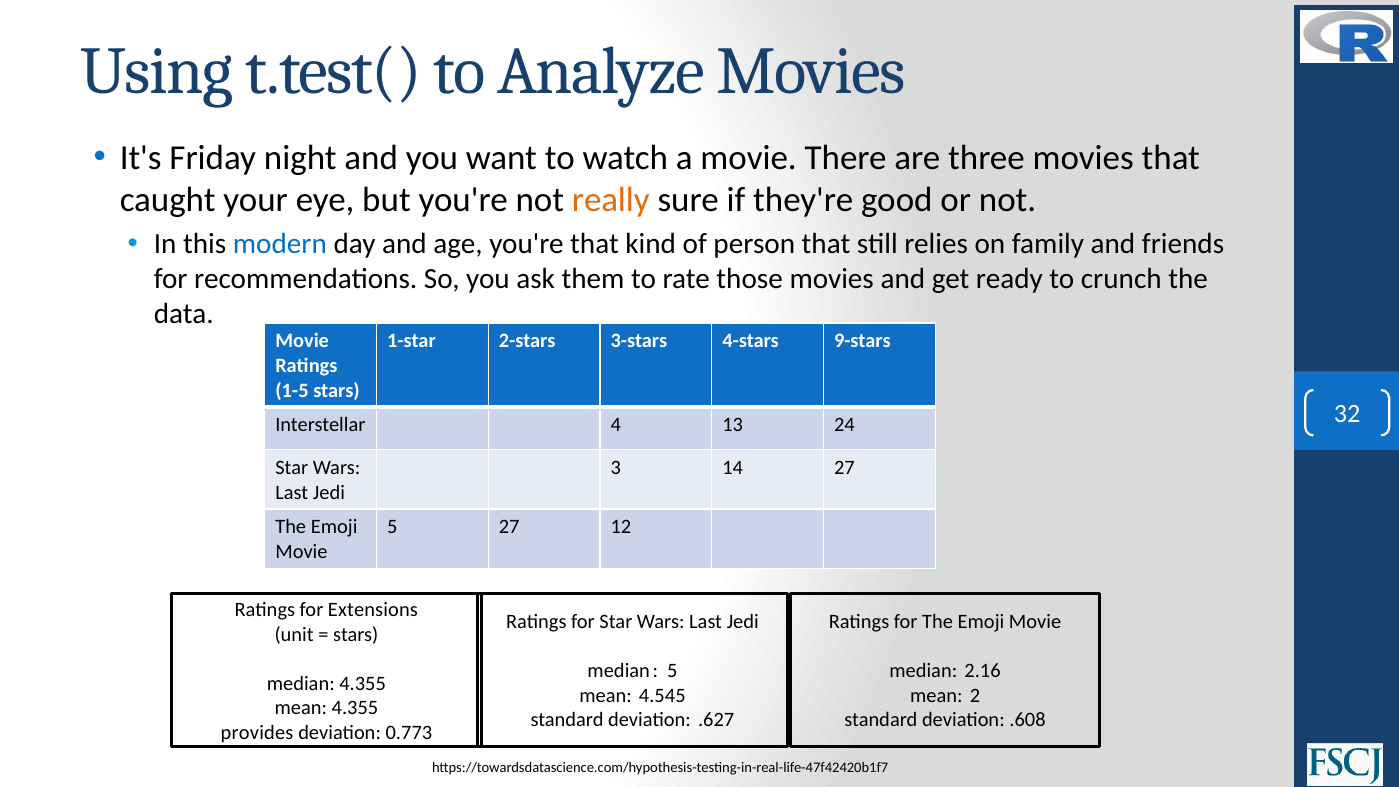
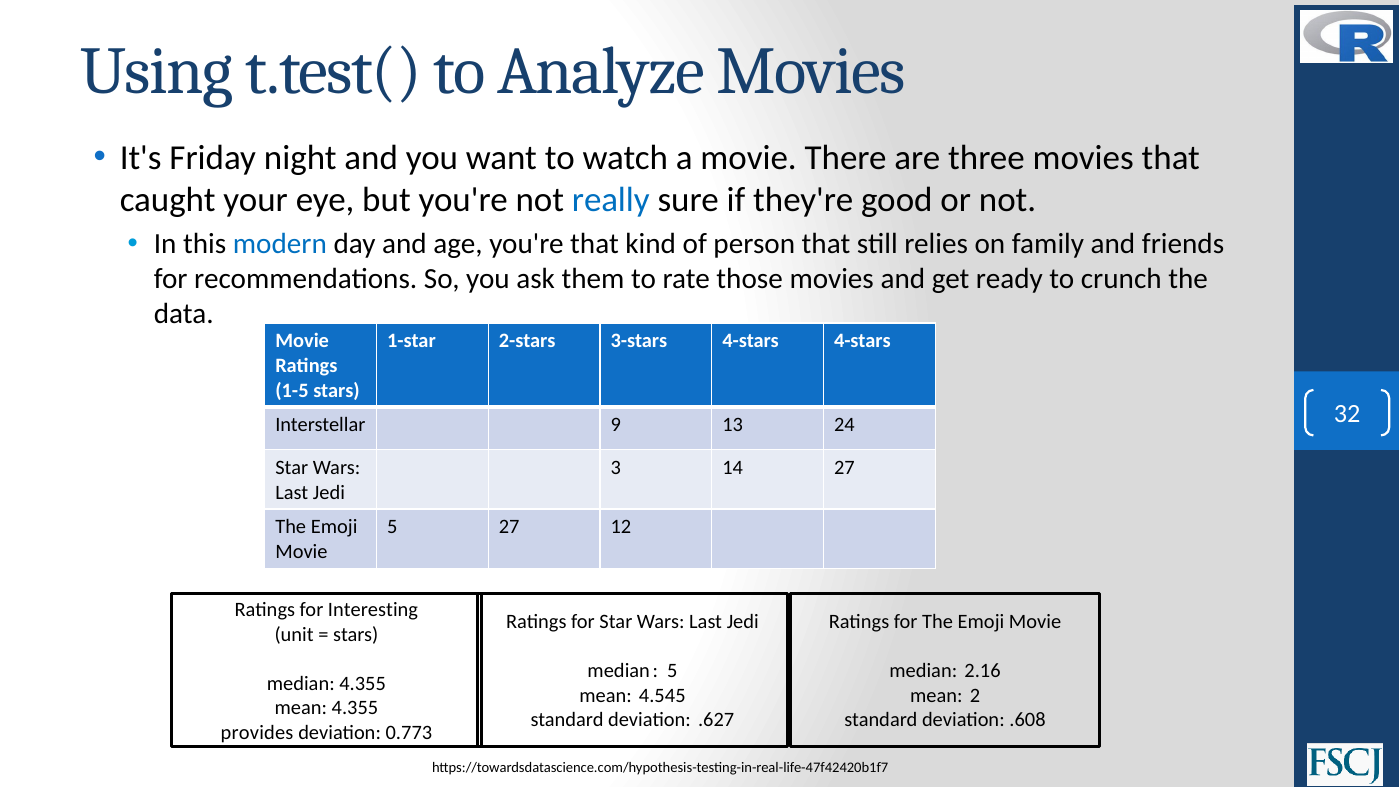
really colour: orange -> blue (611, 200)
4-stars 9-stars: 9-stars -> 4-stars (862, 341)
4: 4 -> 9 (616, 425)
Extensions: Extensions -> Interesting (373, 610)
